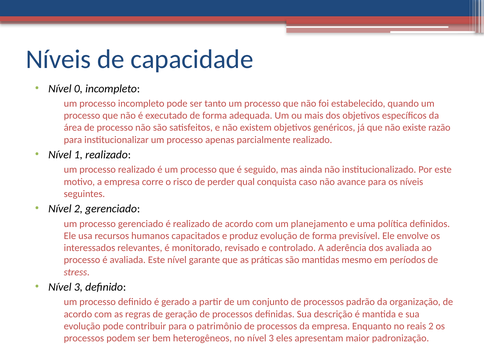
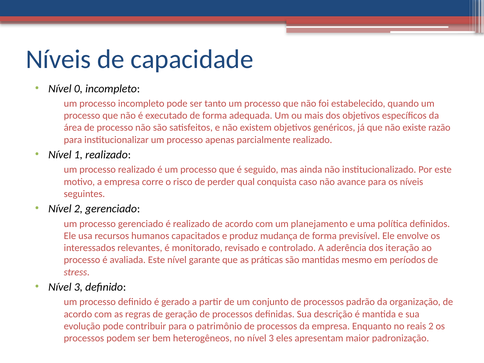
produz evolução: evolução -> mudança (279, 236)
dos avaliada: avaliada -> iteração (402, 248)
